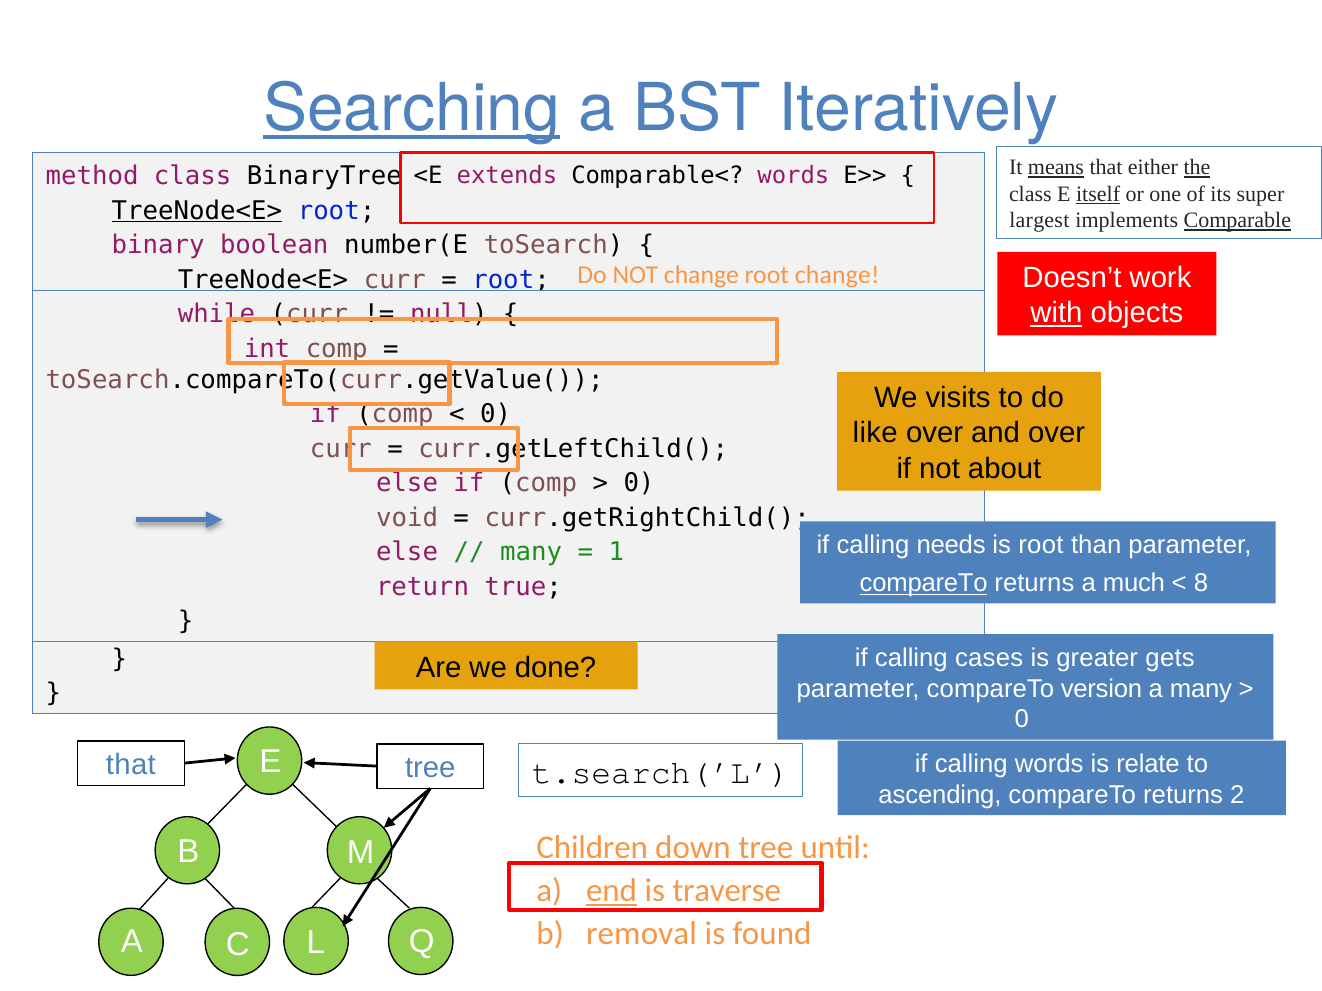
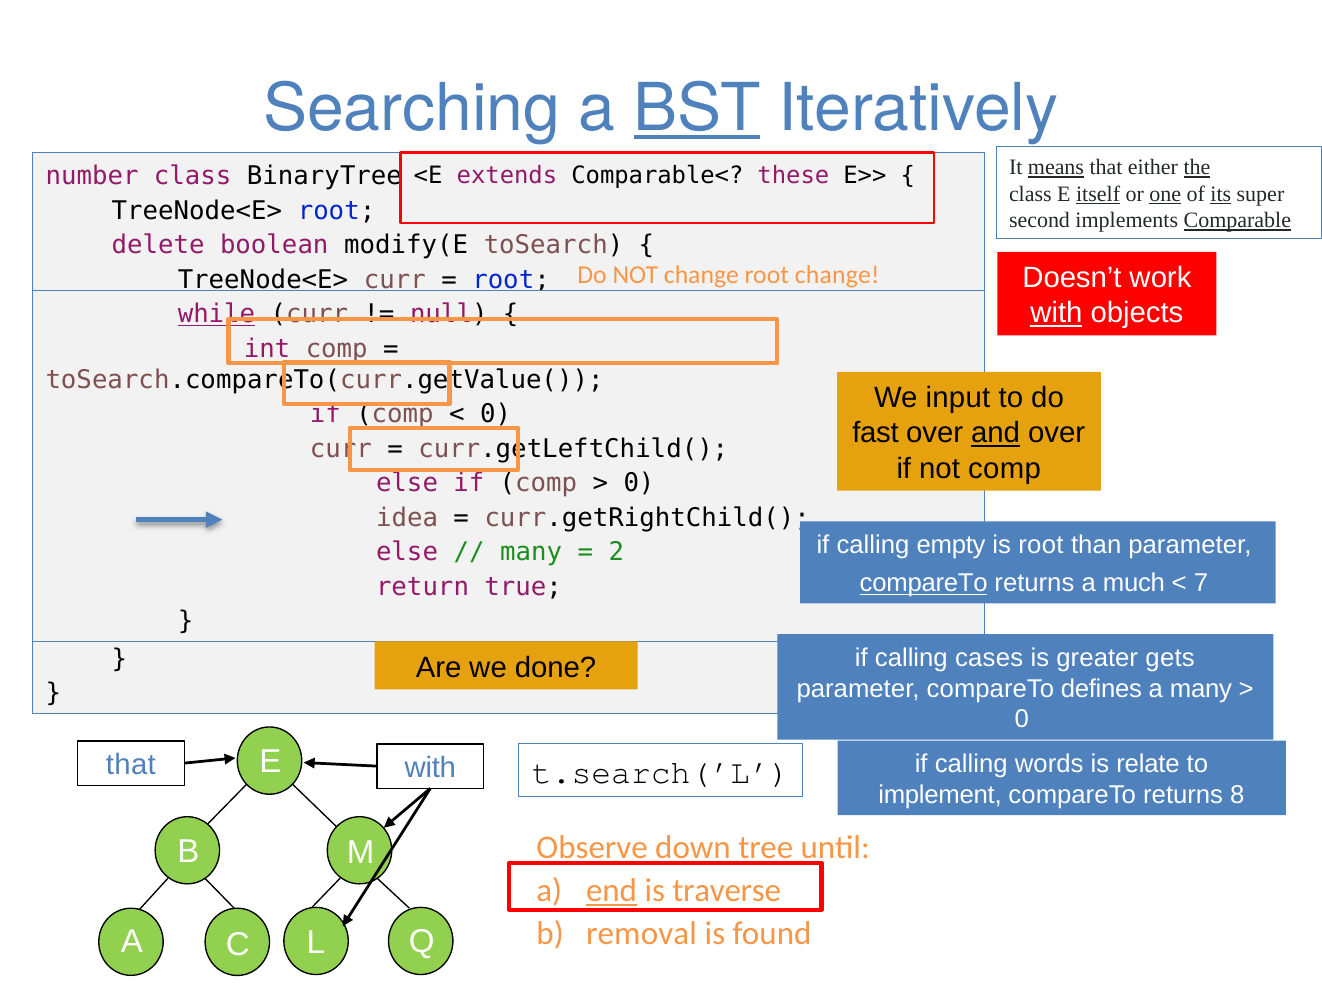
Searching underline: present -> none (412, 109)
BST underline: none -> present (697, 109)
method: method -> number (92, 176)
Comparable< words: words -> these (793, 175)
one underline: none -> present (1165, 194)
its underline: none -> present (1221, 194)
TreeNode<E> underline: present -> none (197, 211)
largest: largest -> second (1040, 220)
binary: binary -> delete (158, 245)
number(E: number(E -> modify(E (406, 245)
while underline: none -> present (216, 314)
visits: visits -> input (958, 398)
like: like -> fast (875, 433)
and underline: none -> present (996, 433)
not about: about -> comp (1005, 469)
void: void -> idea (407, 518)
needs: needs -> empty (951, 545)
1: 1 -> 2 (616, 552)
8: 8 -> 7 (1201, 584)
version: version -> defines (1101, 689)
tree: tree -> with (430, 769)
ascending: ascending -> implement (940, 796)
2: 2 -> 8 (1237, 796)
Children: Children -> Observe (592, 848)
